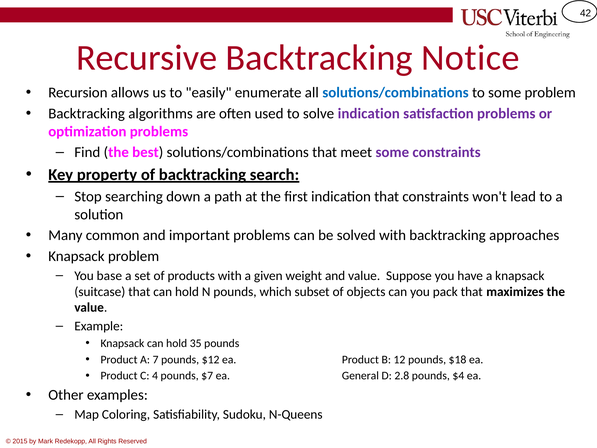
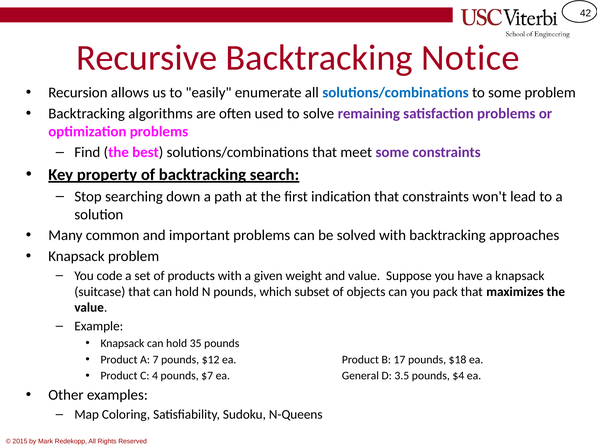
solve indication: indication -> remaining (369, 113)
base: base -> code (109, 276)
12: 12 -> 17 (399, 359)
2.8: 2.8 -> 3.5 (402, 376)
